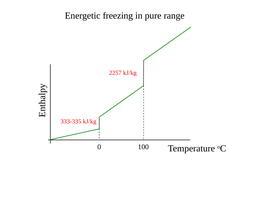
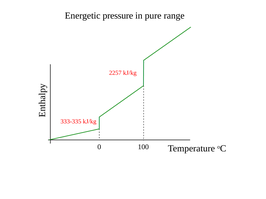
freezing: freezing -> pressure (118, 16)
